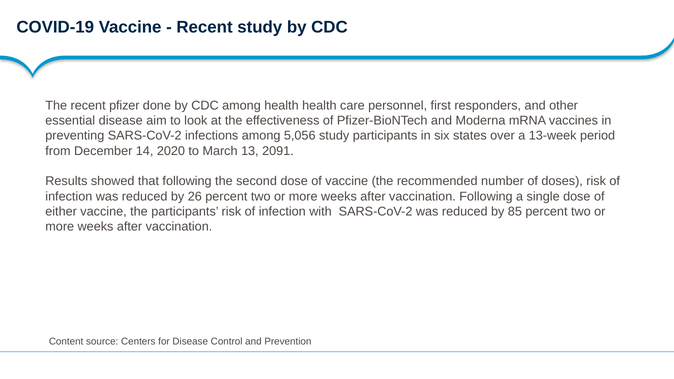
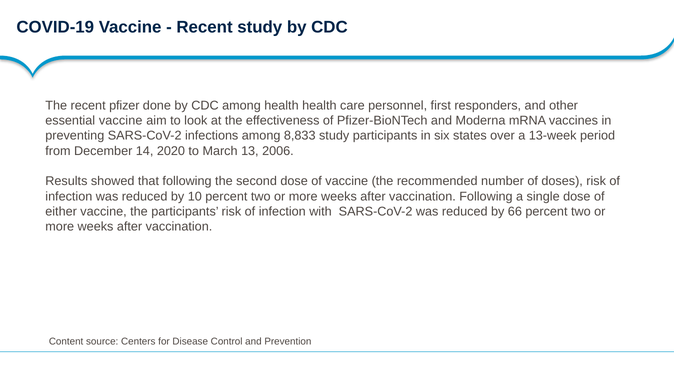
essential disease: disease -> vaccine (121, 121)
5,056: 5,056 -> 8,833 (300, 136)
2091: 2091 -> 2006 (278, 151)
26: 26 -> 10 (195, 196)
85: 85 -> 66 (515, 212)
